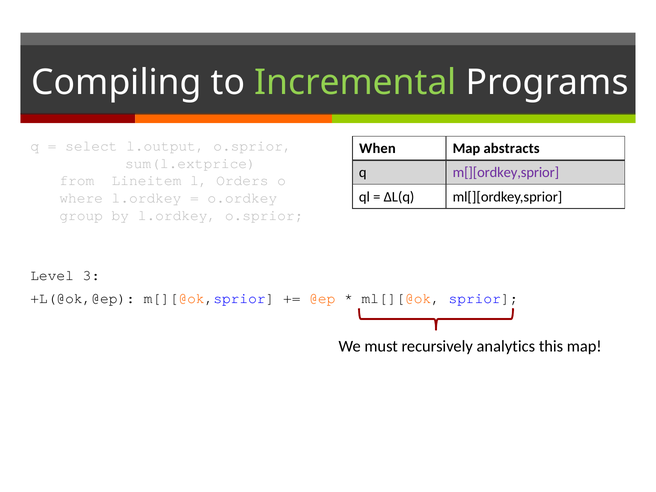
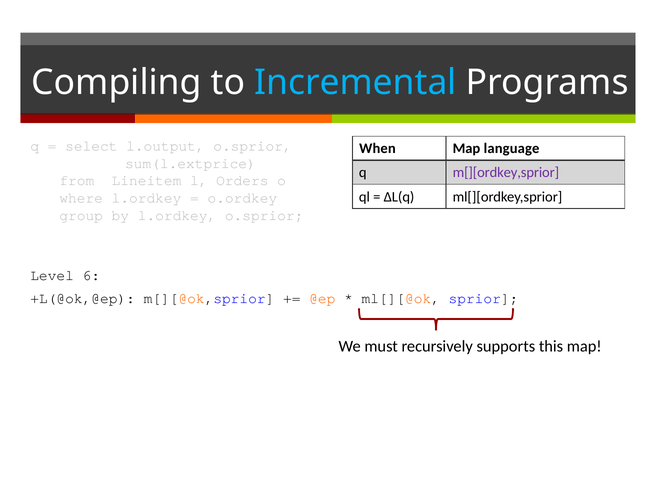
Incremental colour: light green -> light blue (355, 82)
abstracts: abstracts -> language (512, 149)
3: 3 -> 6 (91, 275)
analytics: analytics -> supports (506, 346)
